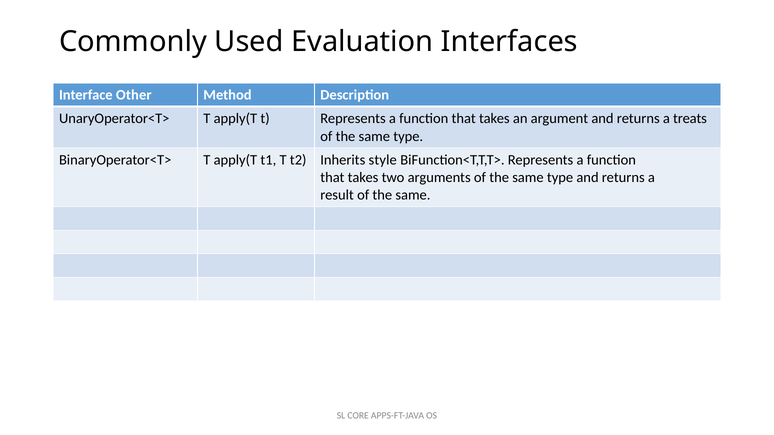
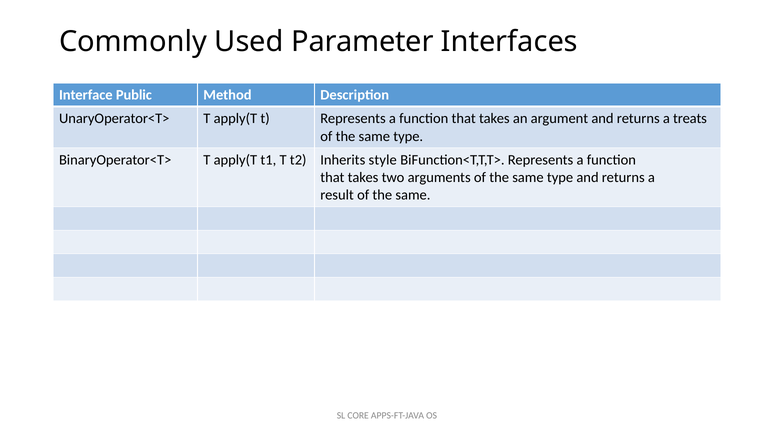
Evaluation: Evaluation -> Parameter (362, 42)
Other: Other -> Public (134, 95)
